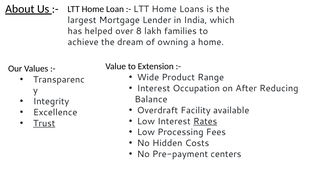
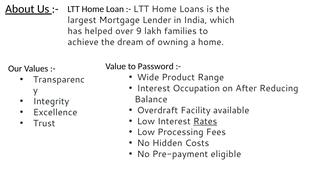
8: 8 -> 9 (139, 31)
Extension: Extension -> Password (156, 67)
Trust underline: present -> none (44, 123)
centers: centers -> eligible (226, 154)
